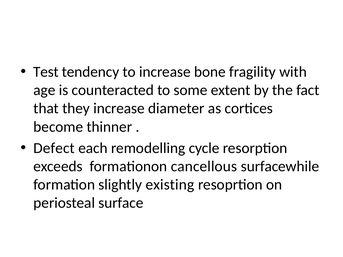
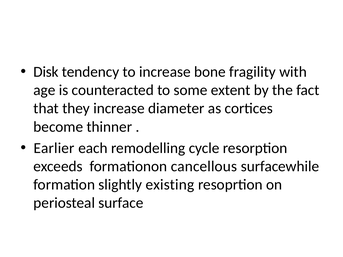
Test: Test -> Disk (46, 72)
Defect: Defect -> Earlier (54, 148)
